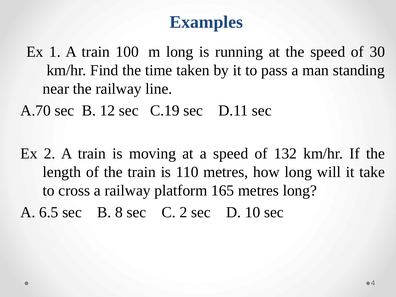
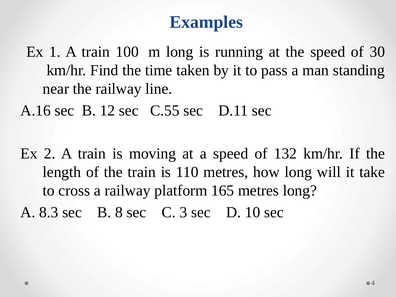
A.70: A.70 -> A.16 (36, 110)
C.19: C.19 -> C.55 (165, 110)
6.5: 6.5 -> 8.3 (49, 212)
C 2: 2 -> 3 (183, 212)
